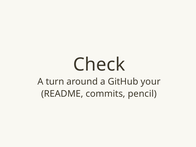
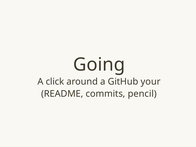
Check: Check -> Going (99, 65)
turn: turn -> click (55, 82)
